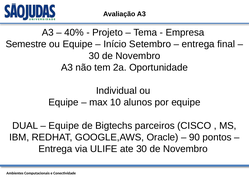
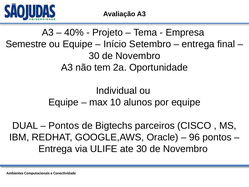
Equipe: Equipe -> Pontos (64, 125)
90: 90 -> 96 (194, 137)
